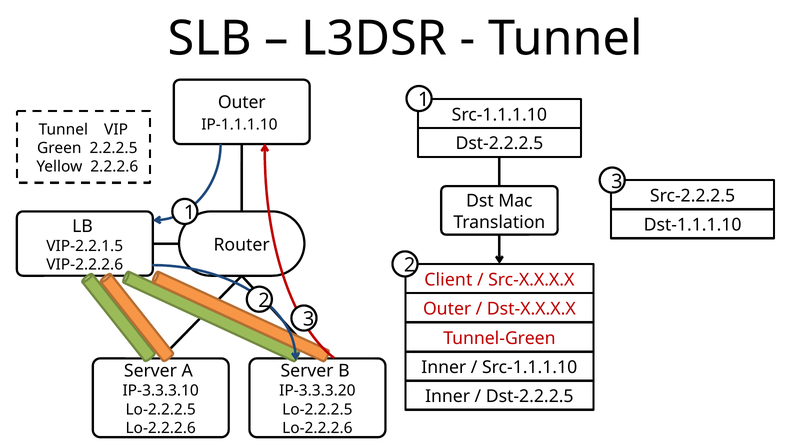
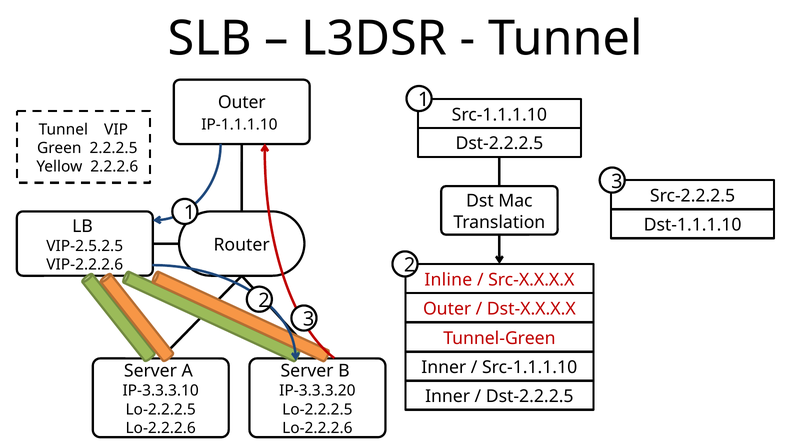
VIP-2.2.1.5: VIP-2.2.1.5 -> VIP-2.5.2.5 (85, 246)
Client: Client -> Inline (448, 280)
